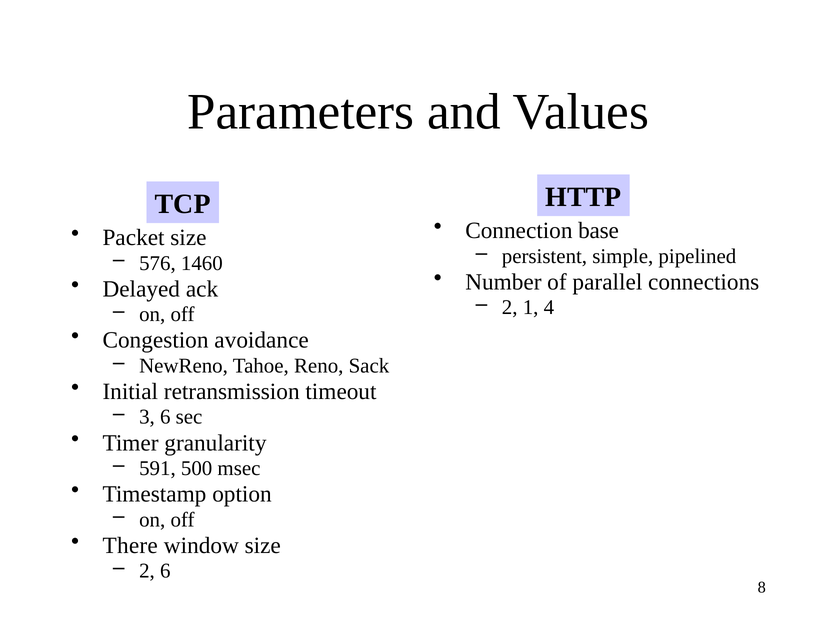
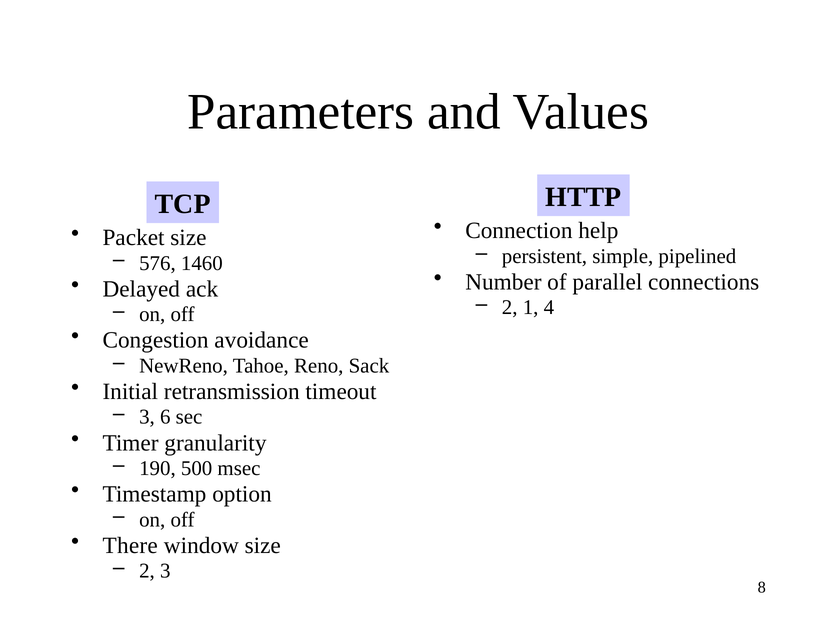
base: base -> help (598, 231)
591: 591 -> 190 (157, 468)
2 6: 6 -> 3 (165, 571)
